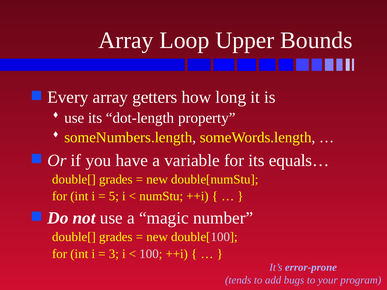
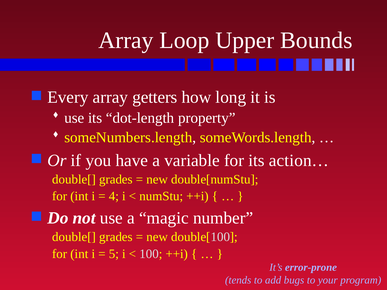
equals…: equals… -> action… (299, 160)
5: 5 -> 4 (114, 196)
3: 3 -> 5 (114, 254)
